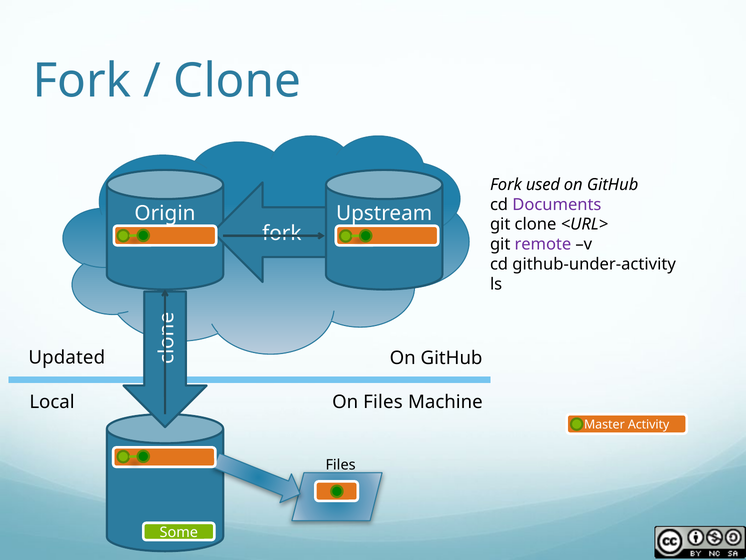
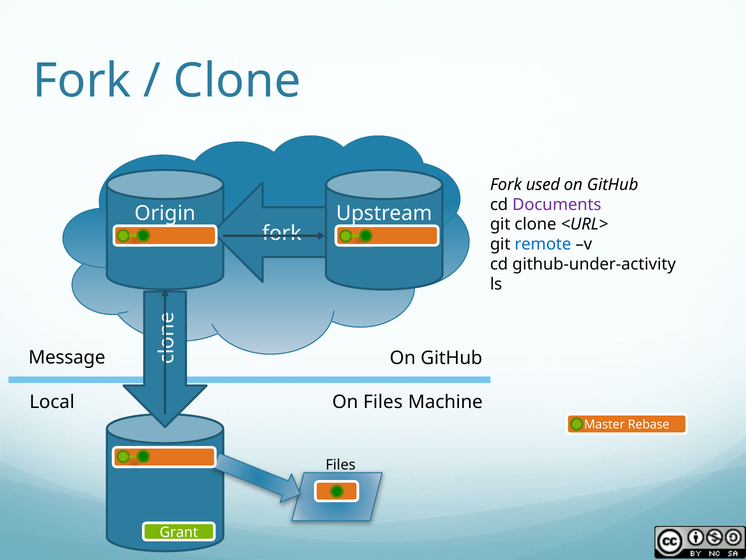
remote colour: purple -> blue (543, 244)
Updated: Updated -> Message (67, 357)
Activity: Activity -> Rebase (649, 424)
Some: Some -> Grant (179, 532)
